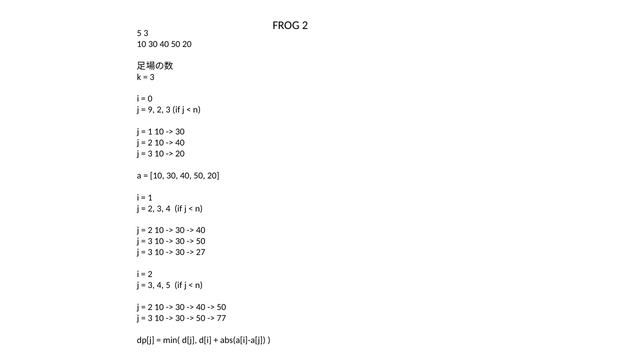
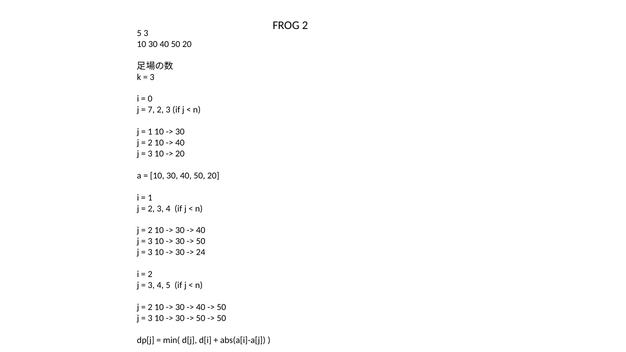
9: 9 -> 7 (151, 110)
27: 27 -> 24 (201, 252)
77: 77 -> 50 (221, 318)
